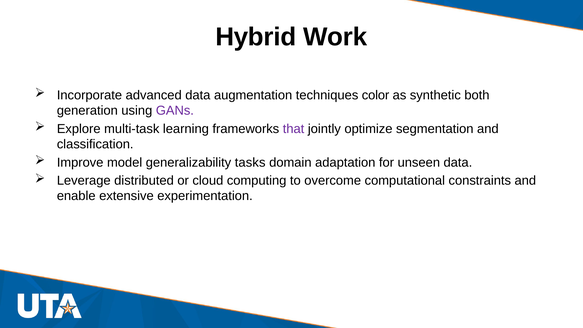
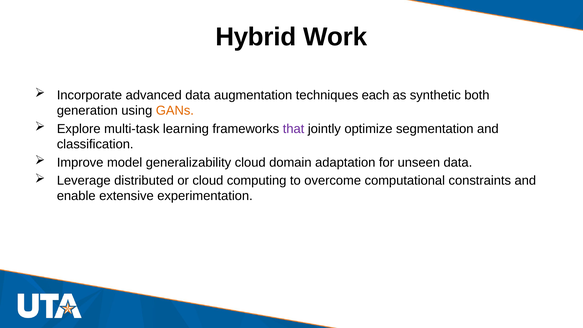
color: color -> each (376, 95)
GANs colour: purple -> orange (175, 111)
generalizability tasks: tasks -> cloud (250, 162)
